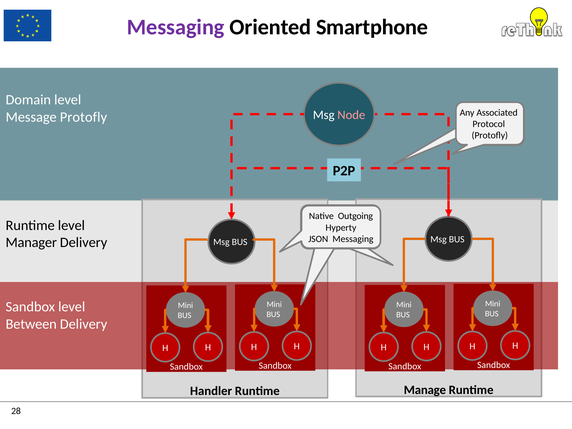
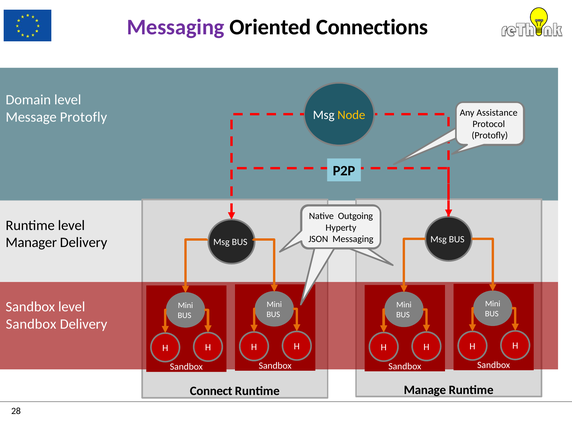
Smartphone: Smartphone -> Connections (372, 27)
Associated: Associated -> Assistance (497, 113)
Node colour: pink -> yellow (351, 115)
Between: Between -> Sandbox (31, 324)
Handler: Handler -> Connect (211, 391)
